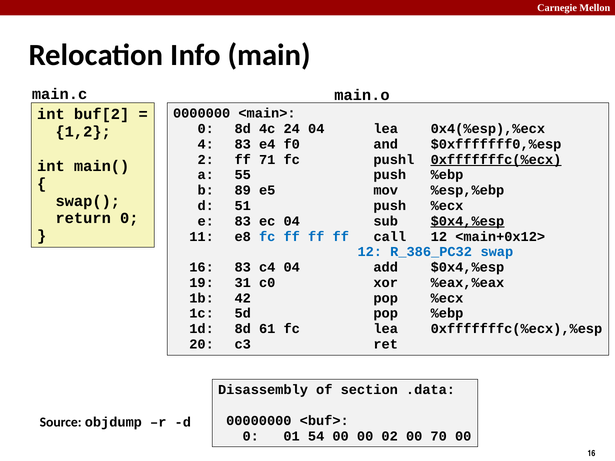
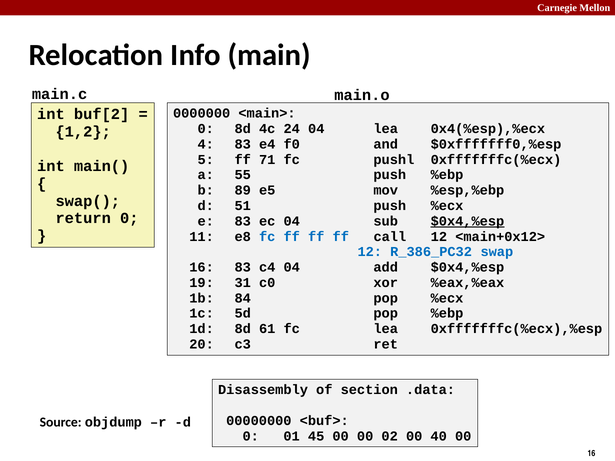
2: 2 -> 5 (206, 160)
0xfffffffc(%ecx underline: present -> none (496, 160)
42: 42 -> 84 (243, 298)
54: 54 -> 45 (316, 436)
70: 70 -> 40 (439, 436)
